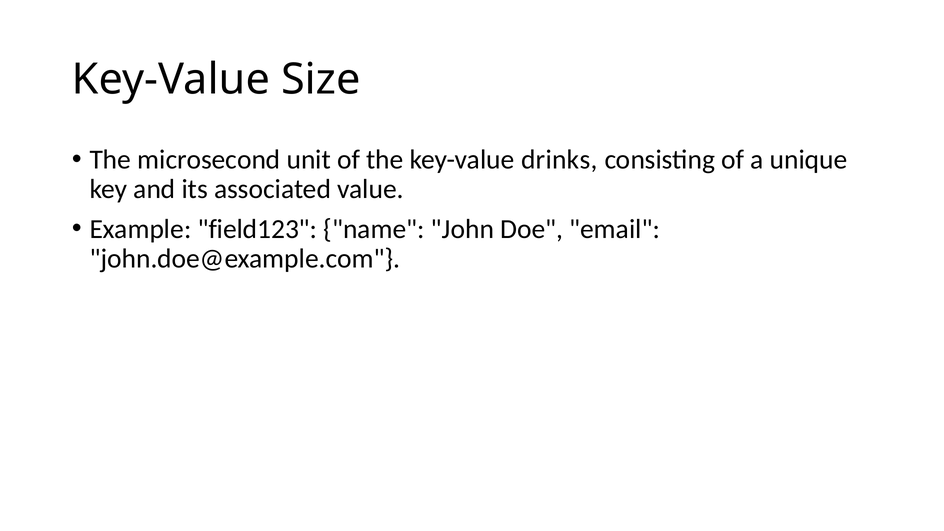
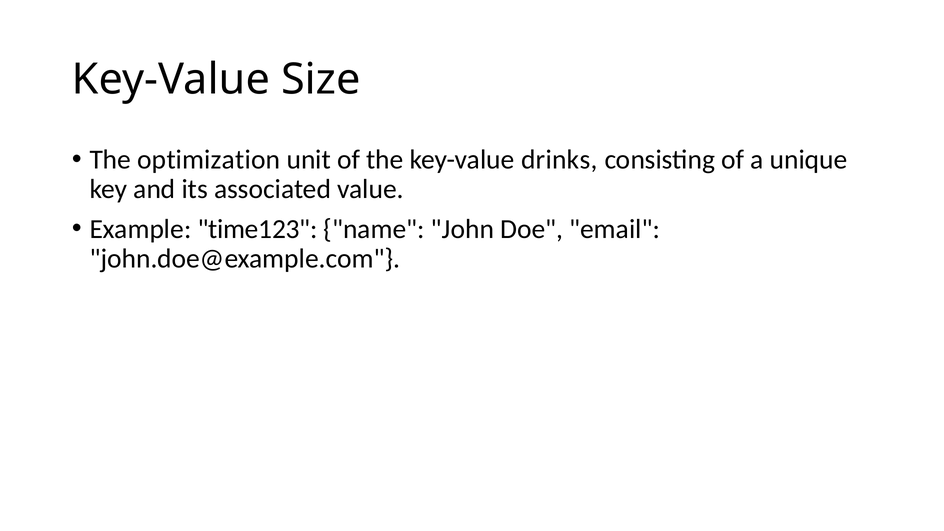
microsecond: microsecond -> optimization (209, 160)
field123: field123 -> time123 (257, 229)
